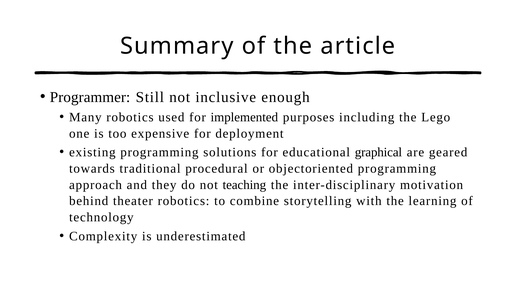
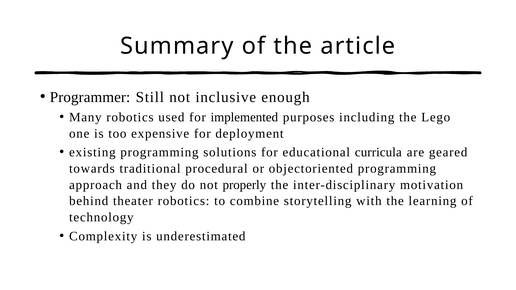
graphical: graphical -> curricula (378, 152)
teaching: teaching -> properly (244, 185)
